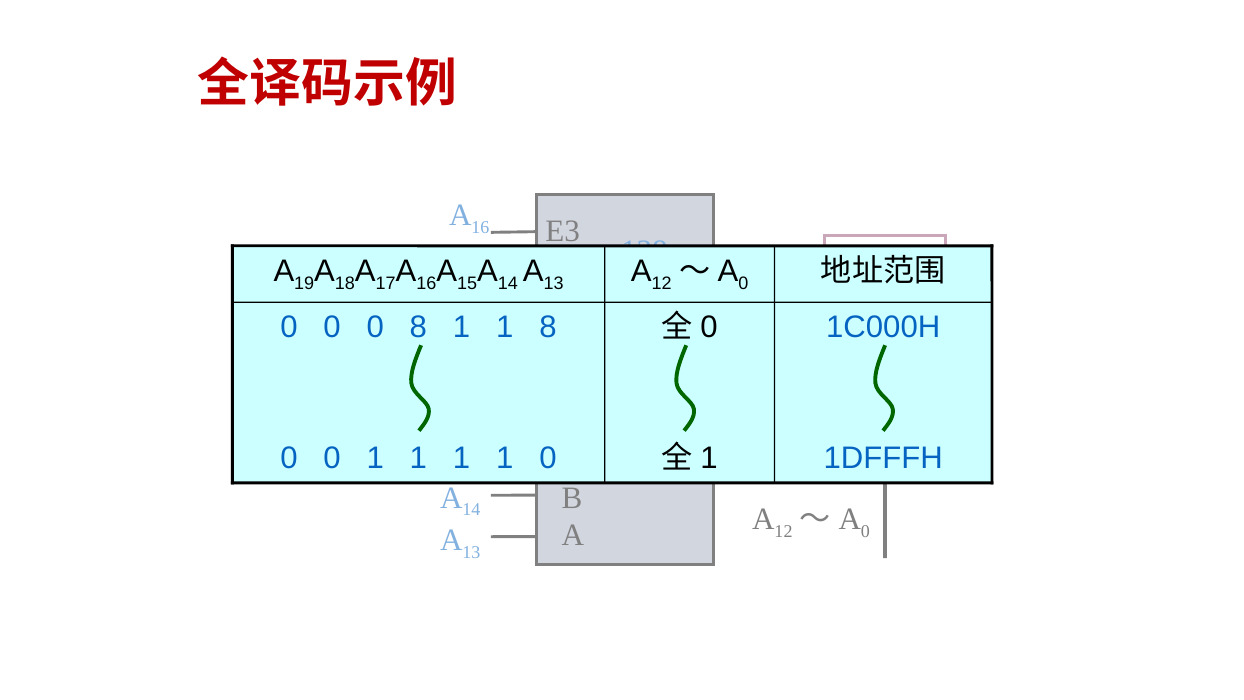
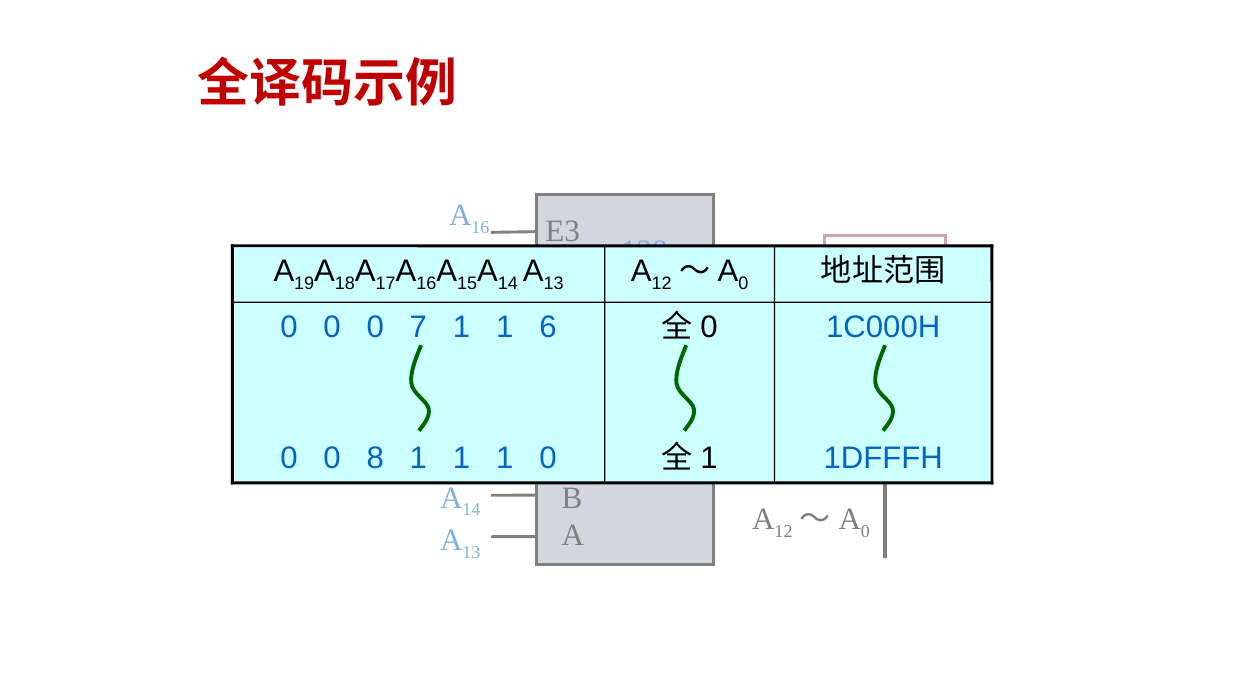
0 8: 8 -> 7 (418, 328)
1 8: 8 -> 6 (548, 328)
0 1: 1 -> 8 (375, 458)
